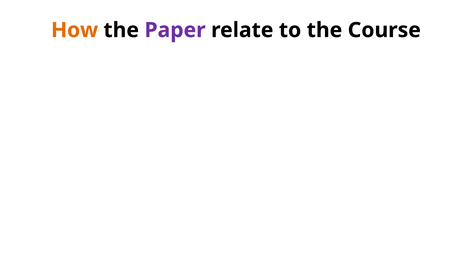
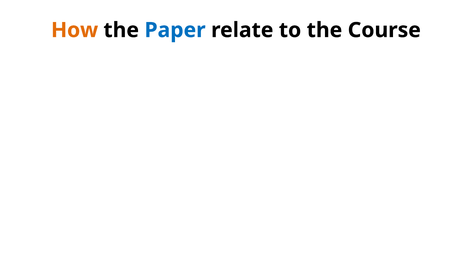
Paper colour: purple -> blue (175, 30)
